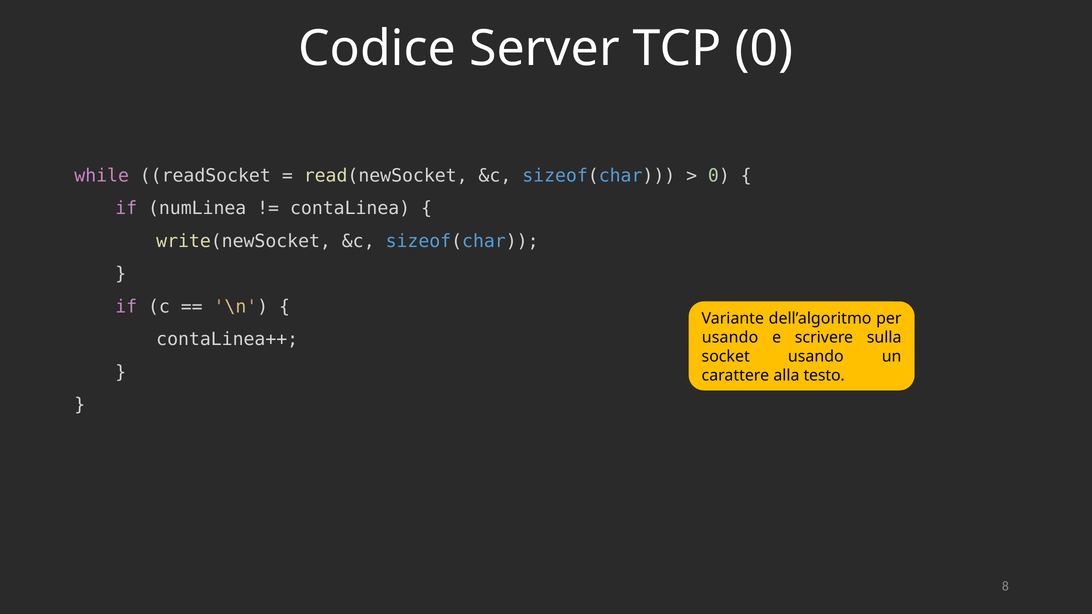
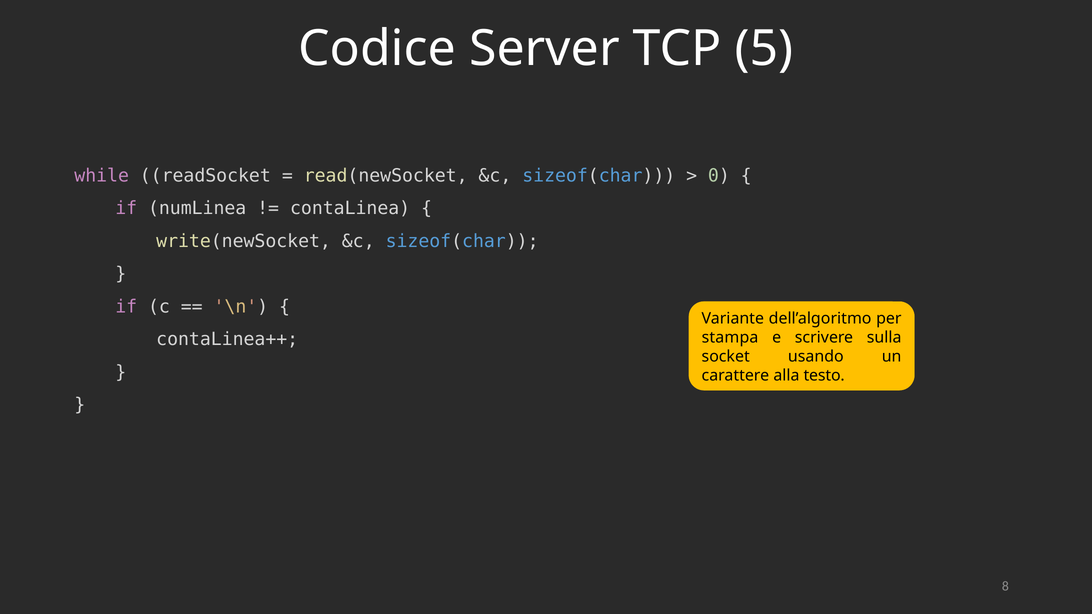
TCP 0: 0 -> 5 (764, 49)
usando: usando -> stampa (730, 338)
